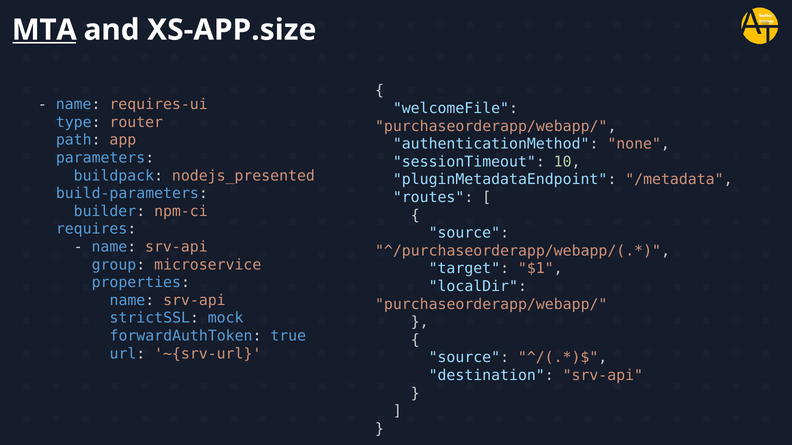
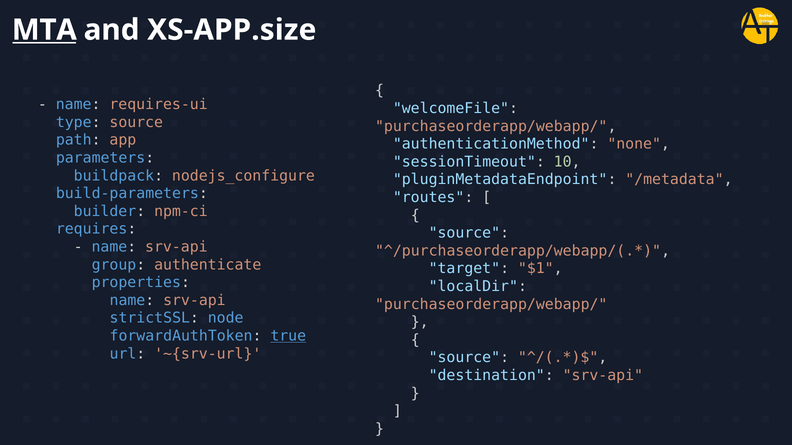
type router: router -> source (136, 122)
nodejs_presented: nodejs_presented -> nodejs_configure (243, 176)
microservice: microservice -> authenticate (208, 265)
mock: mock -> node (226, 319)
true underline: none -> present (288, 336)
